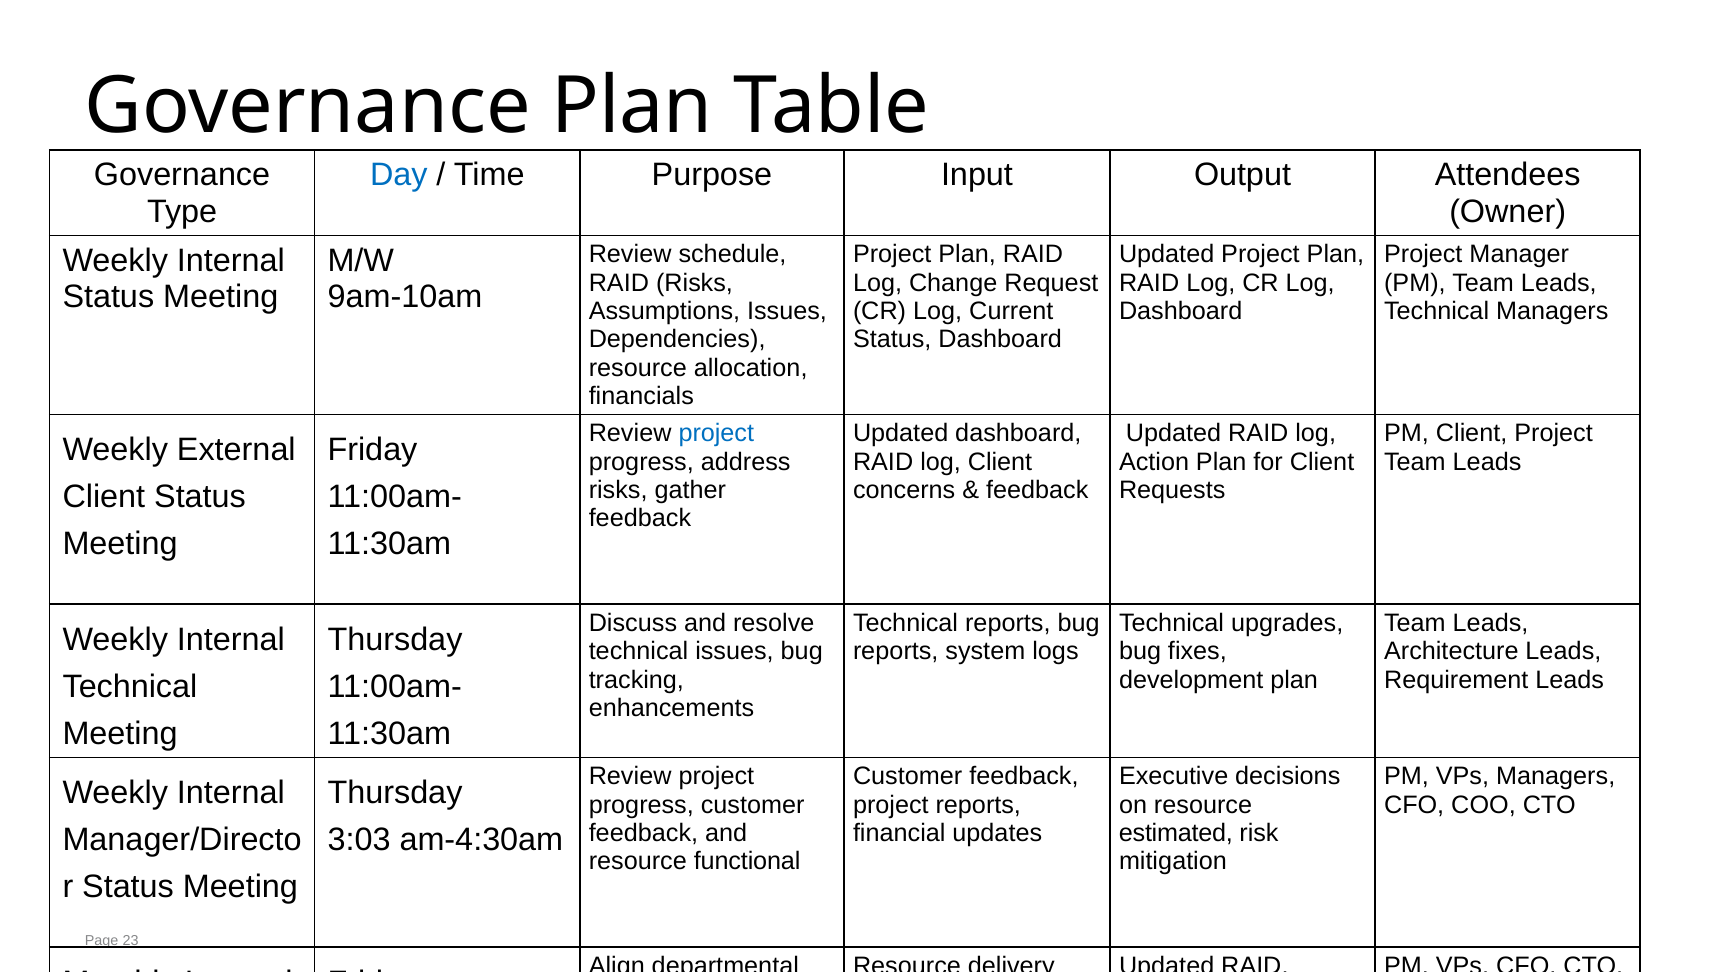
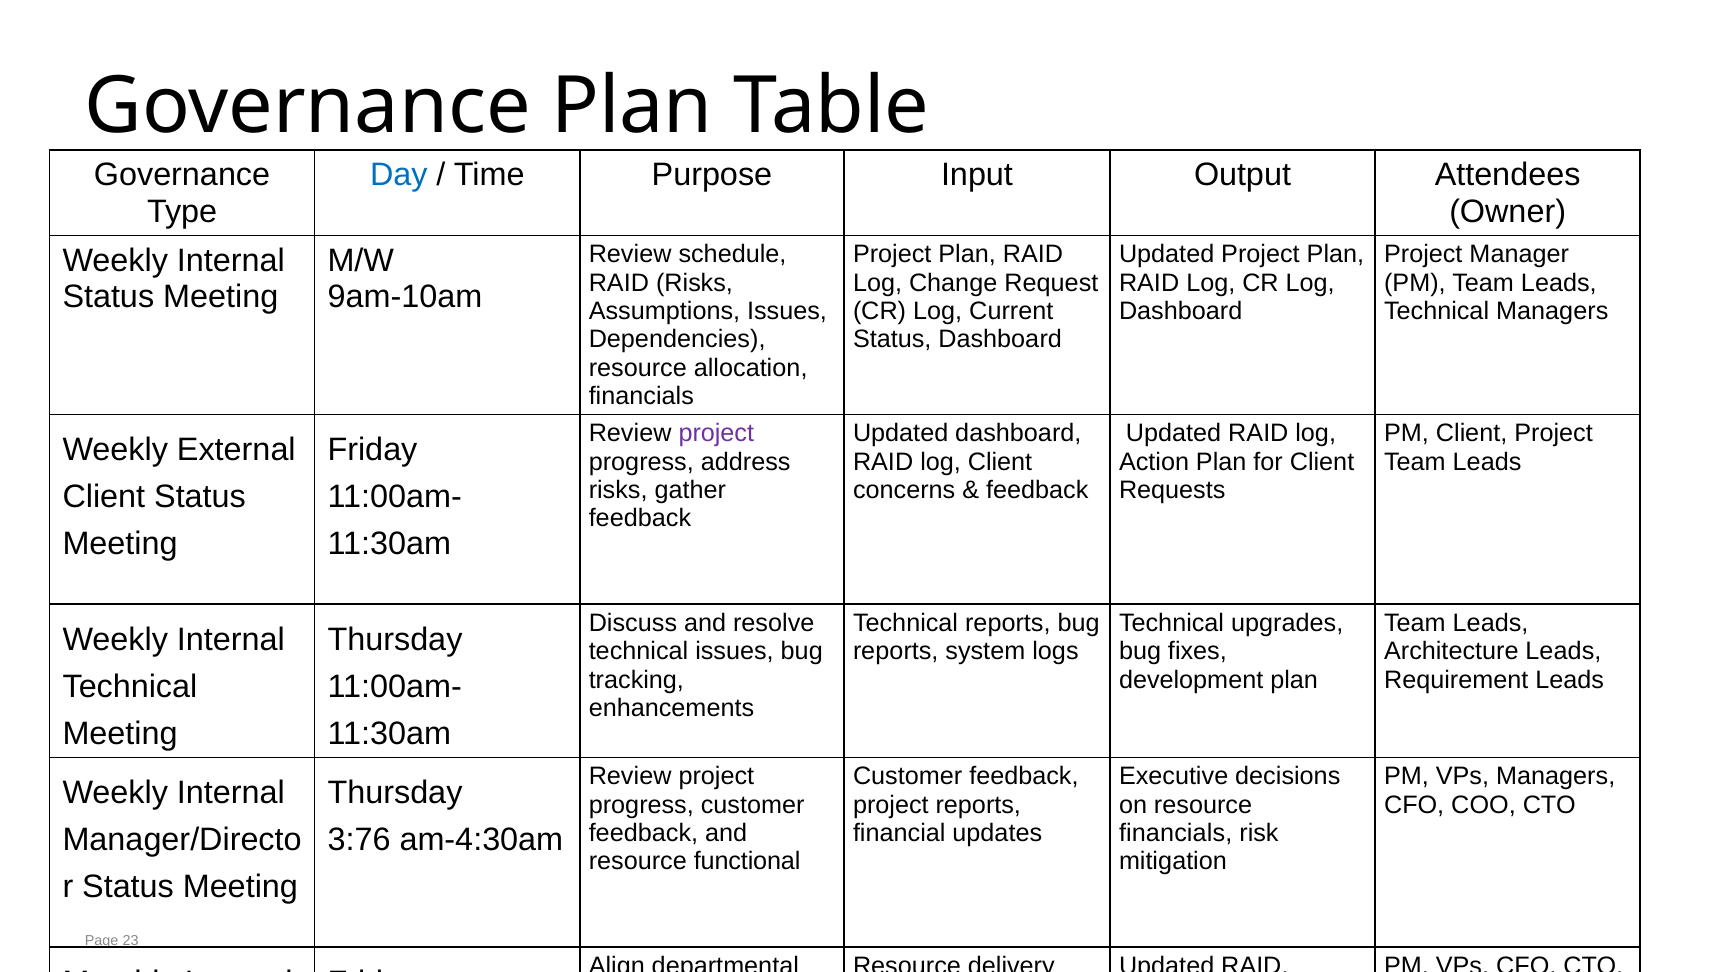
project colour: blue -> purple (716, 433)
estimated: estimated -> financials (1176, 833)
3:03: 3:03 -> 3:76 (359, 840)
